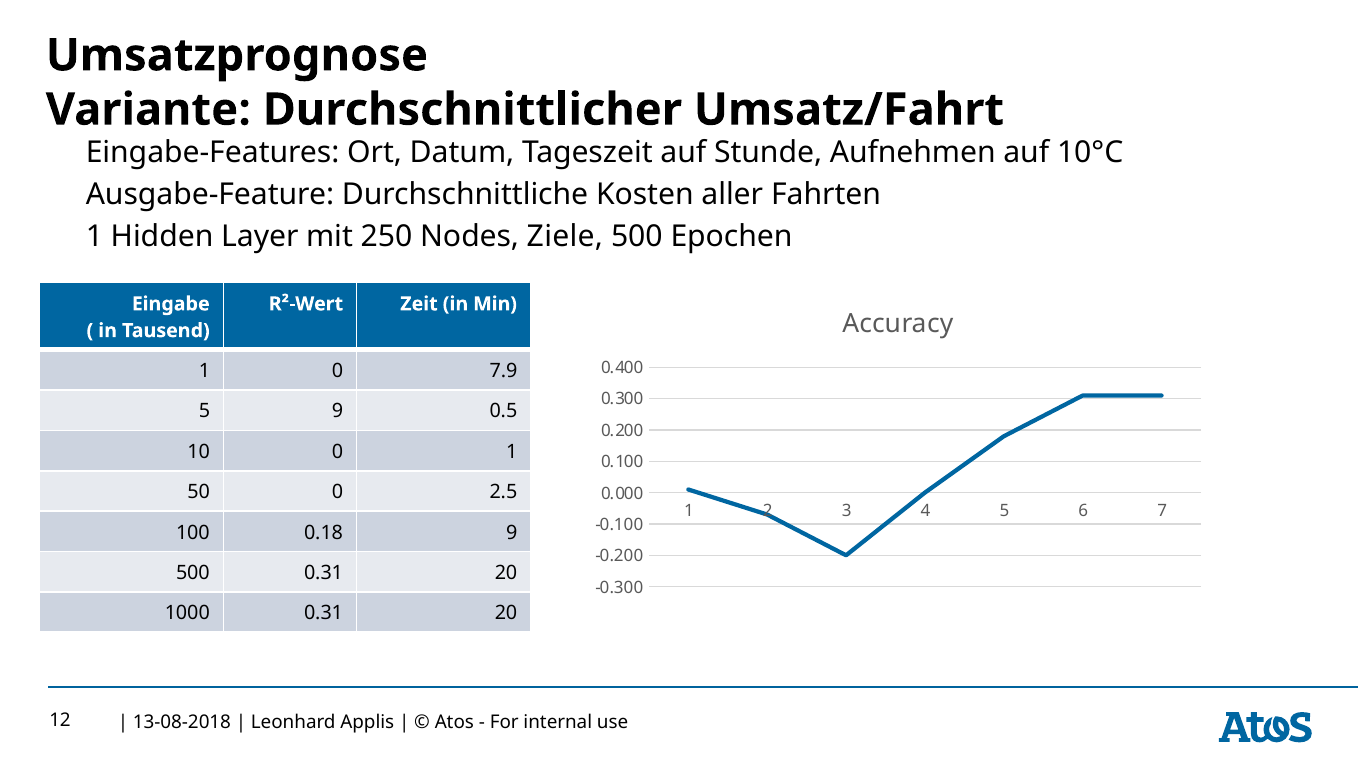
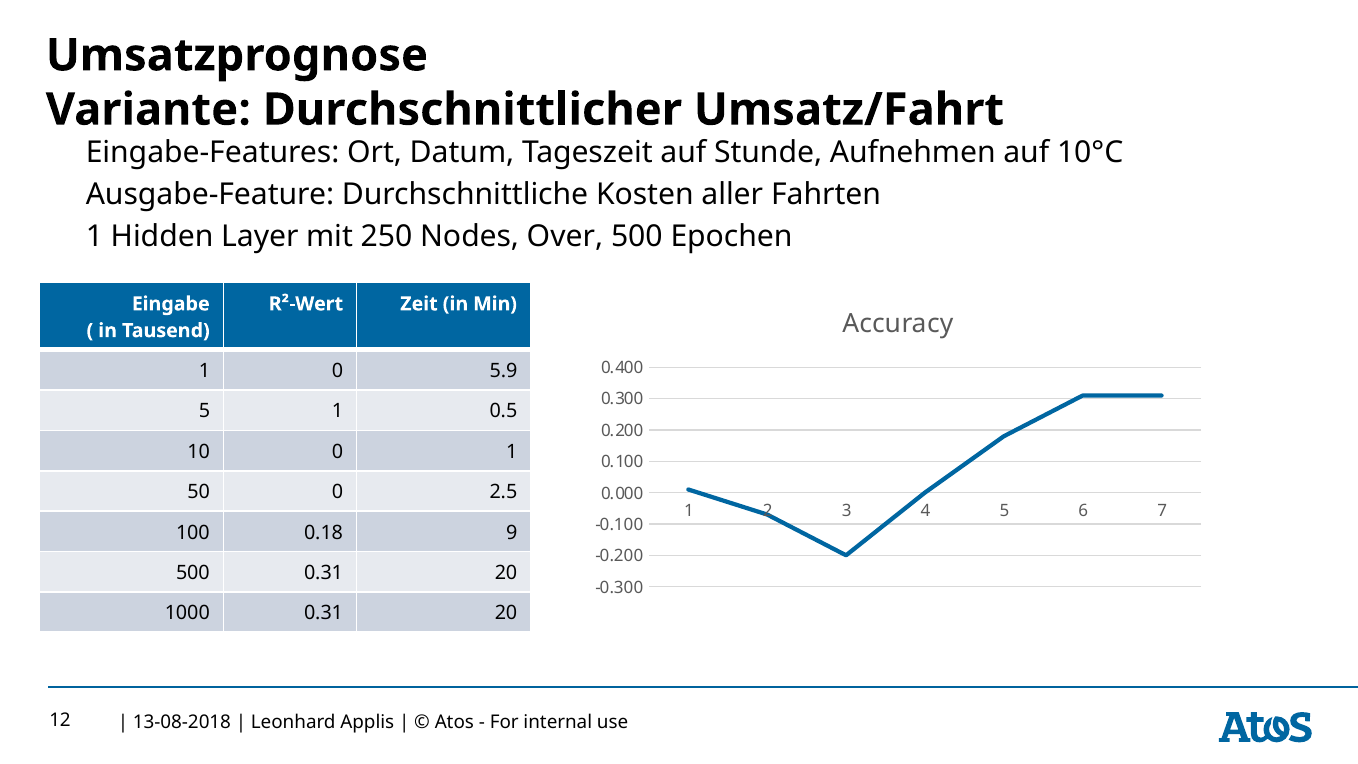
Ziele: Ziele -> Over (565, 237)
7.9: 7.9 -> 5.9 (504, 371)
5 9: 9 -> 1 (338, 411)
